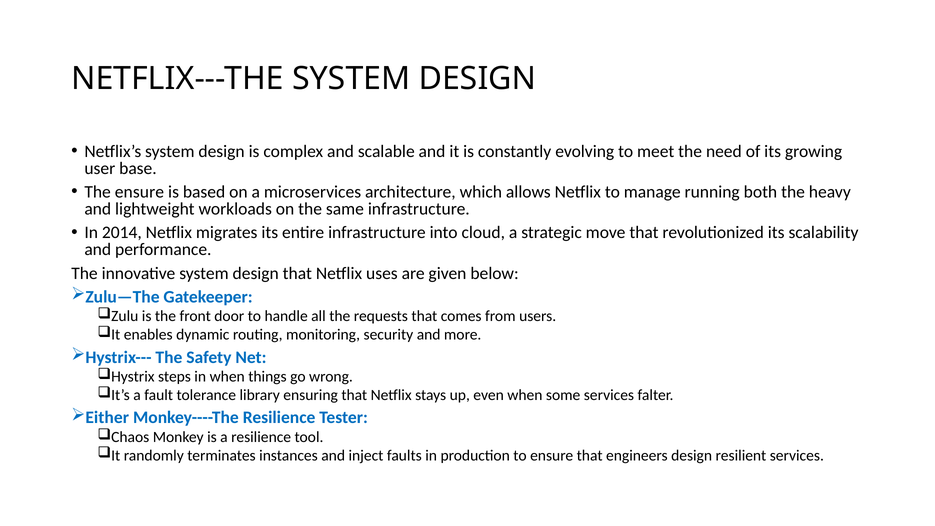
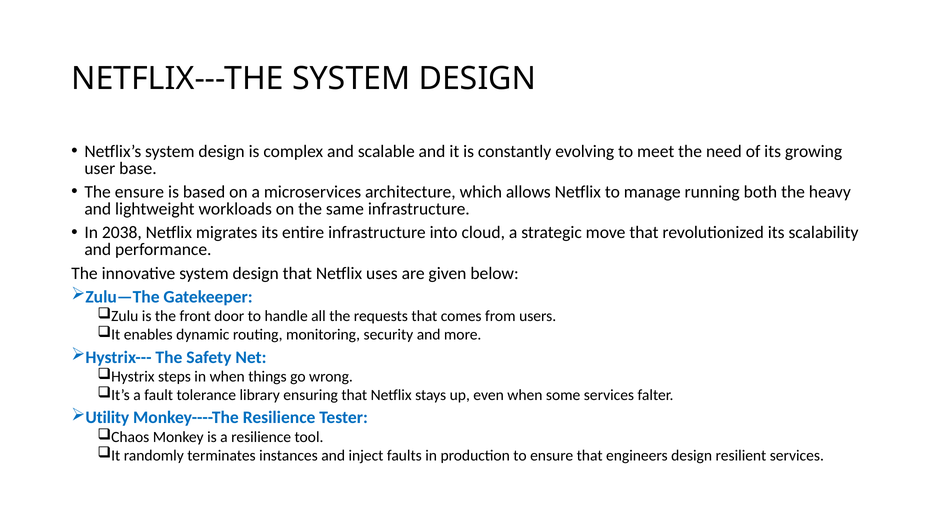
2014: 2014 -> 2038 (122, 233)
Either: Either -> Utility (107, 418)
